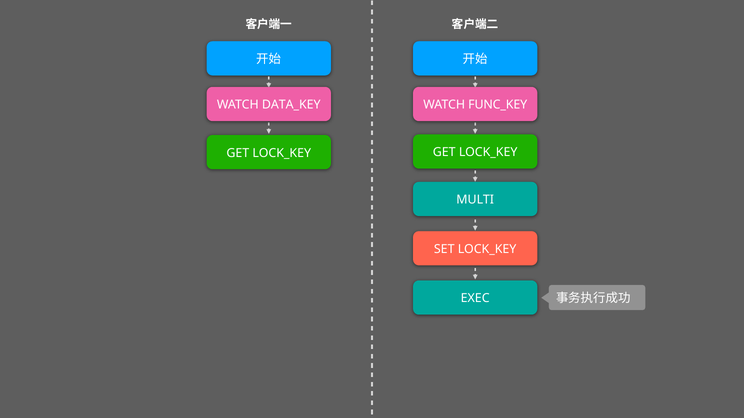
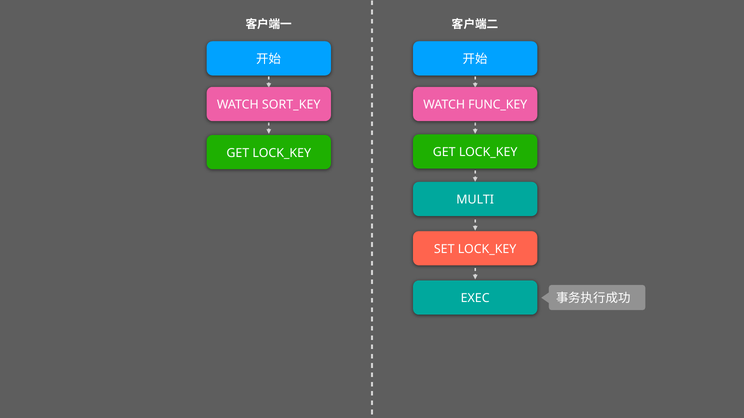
DATA_KEY: DATA_KEY -> SORT_KEY (291, 105)
